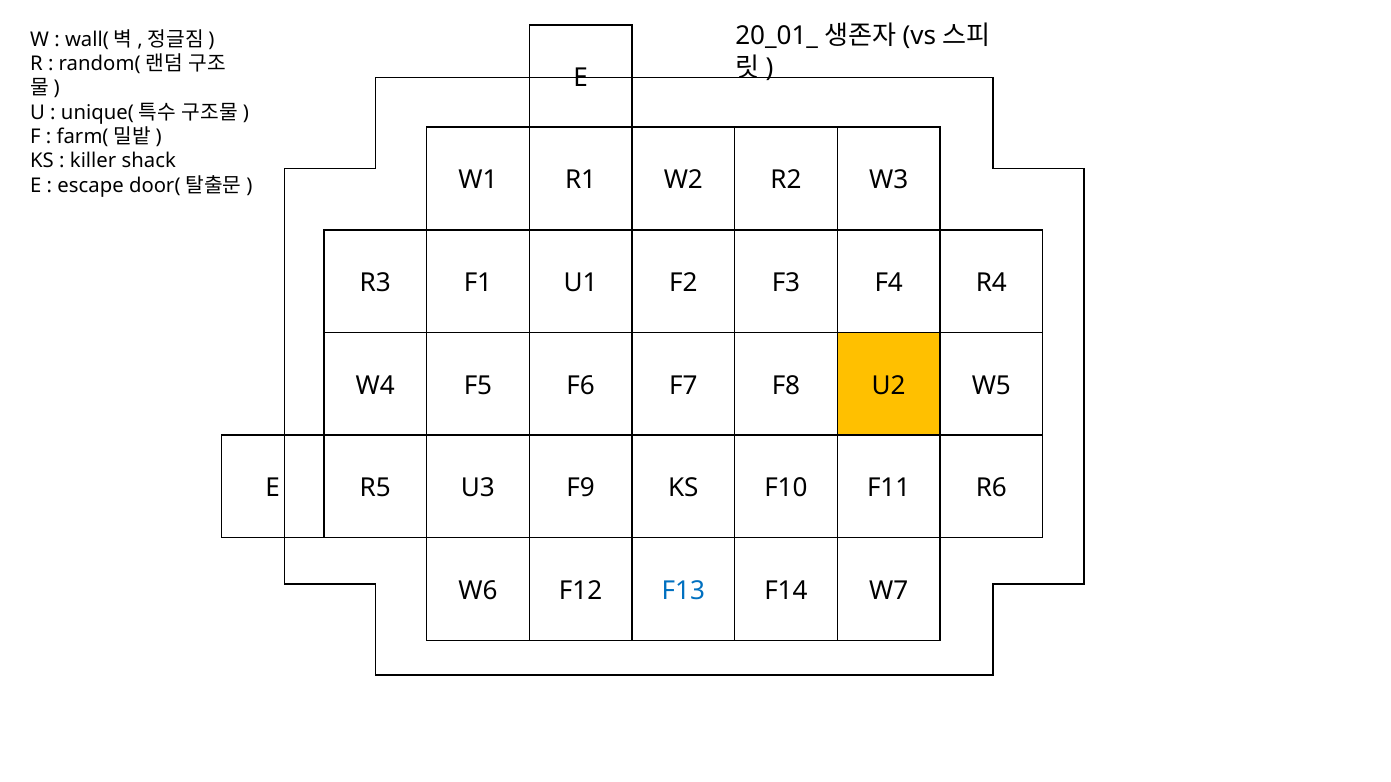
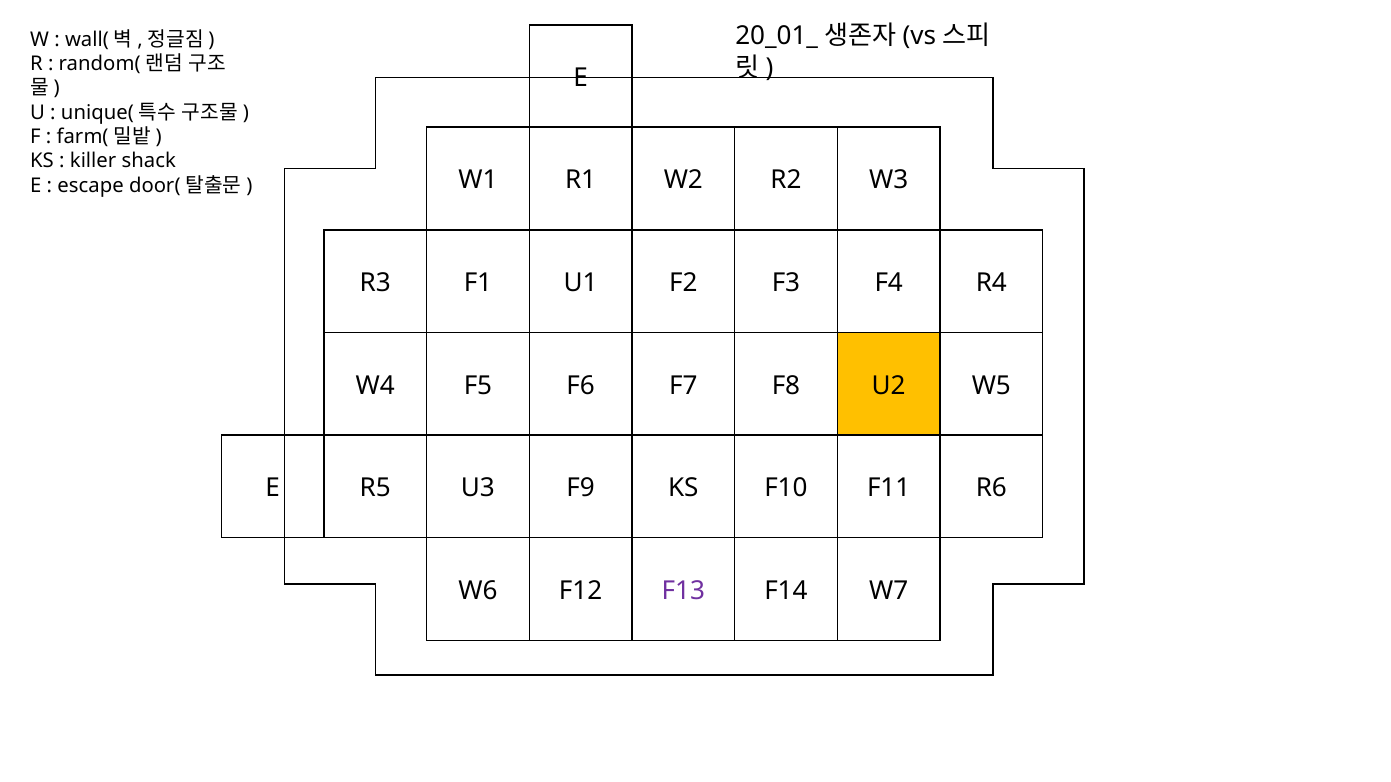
F13 colour: blue -> purple (683, 591)
